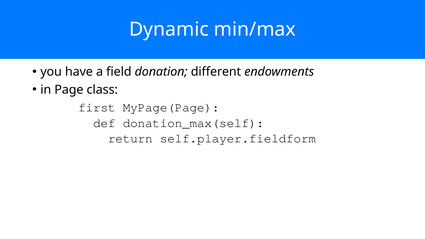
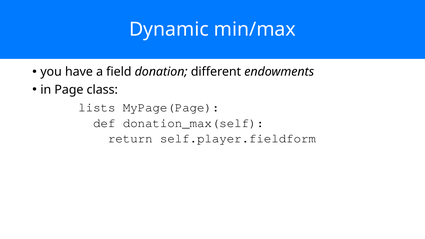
first: first -> lists (97, 107)
